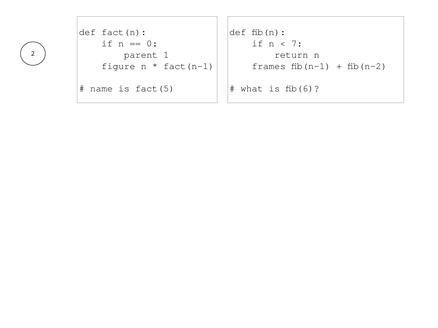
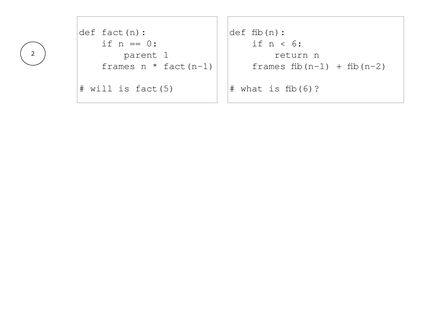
7: 7 -> 6 (297, 43)
figure: figure -> frames (118, 66)
name: name -> will (101, 89)
